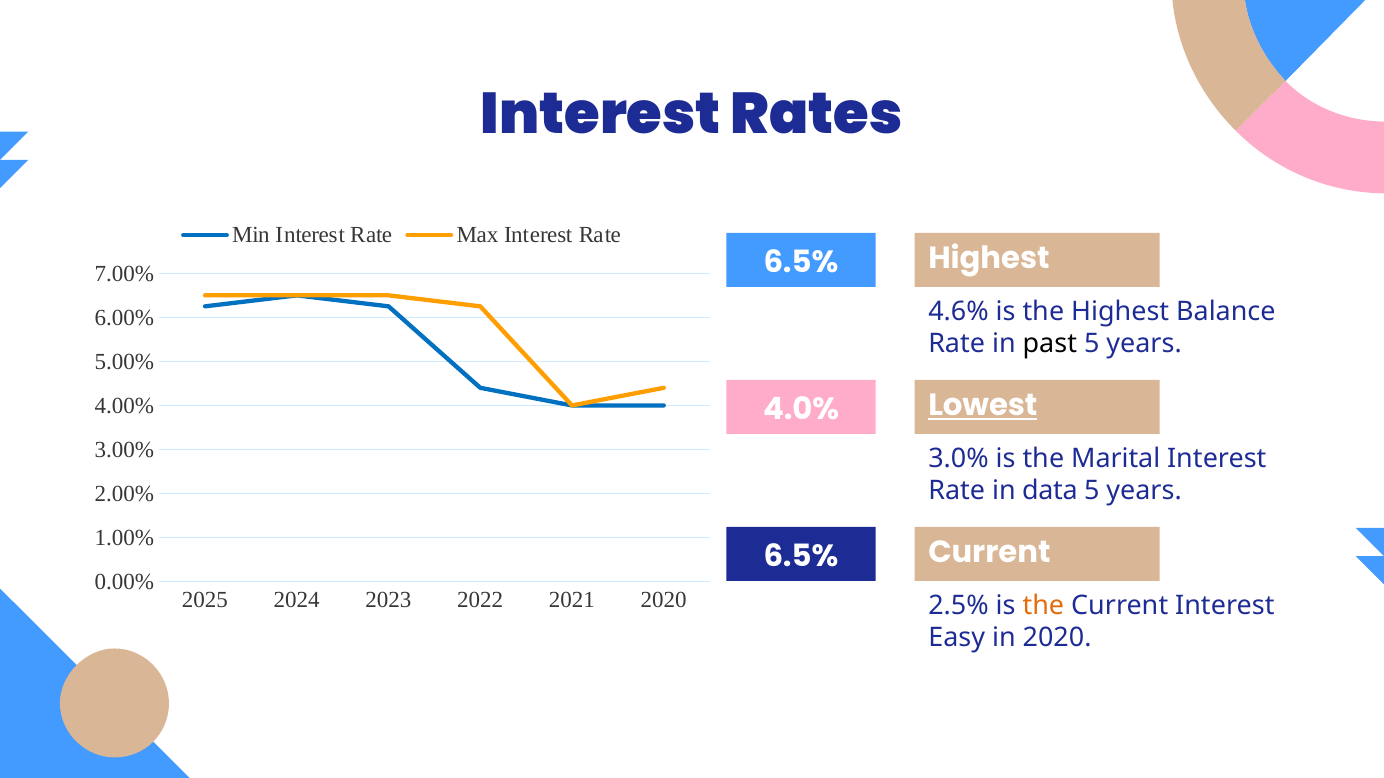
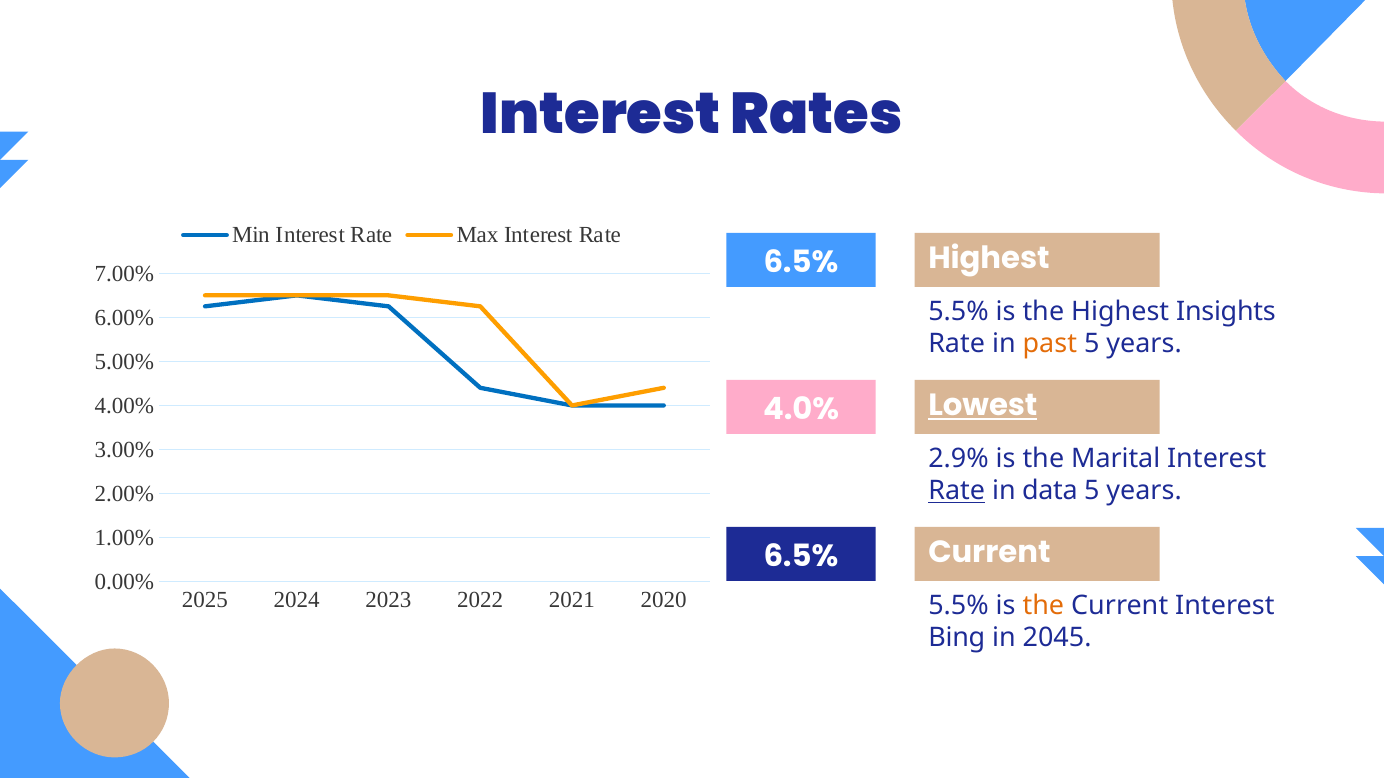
4.6%: 4.6% -> 5.5% (959, 312)
Balance: Balance -> Insights (1226, 312)
past colour: black -> orange (1050, 344)
3.0%: 3.0% -> 2.9% (959, 459)
Rate underline: none -> present (957, 491)
2.5%: 2.5% -> 5.5% (959, 606)
Easy: Easy -> Bing (957, 638)
in 2020: 2020 -> 2045 (1057, 638)
